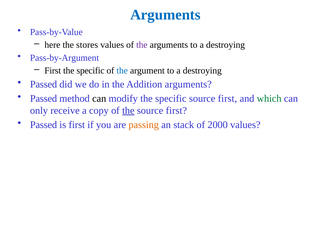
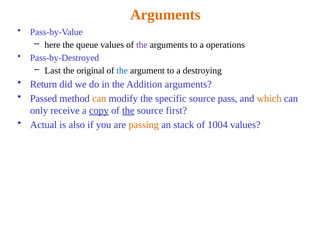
Arguments colour: blue -> orange (165, 15)
stores: stores -> queue (87, 45)
arguments to a destroying: destroying -> operations (225, 45)
Pass-by-Argument: Pass-by-Argument -> Pass-by-Destroyed (65, 58)
First: First -> Last (53, 71)
specific: specific -> original (91, 71)
Passed: Passed -> Return (44, 84)
can colour: black -> orange (99, 99)
first: first -> pass (228, 99)
which colour: green -> orange (269, 99)
copy underline: none -> present (99, 111)
Passed: Passed -> Actual (43, 125)
is first: first -> also (77, 125)
2000: 2000 -> 1004 (218, 125)
